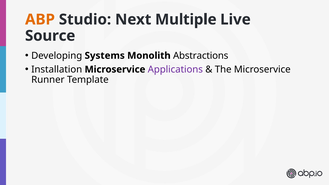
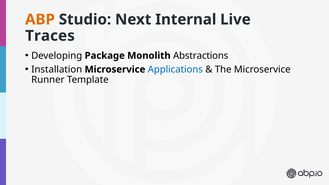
Multiple: Multiple -> Internal (186, 19)
Source: Source -> Traces (50, 36)
Systems: Systems -> Package (105, 56)
Applications colour: purple -> blue (175, 69)
